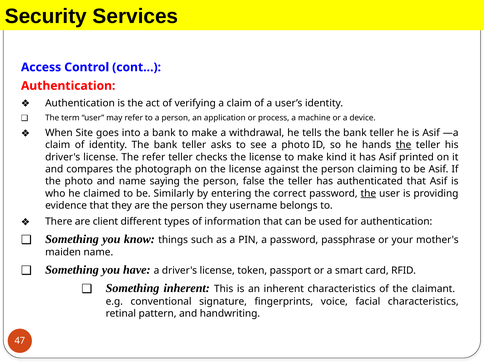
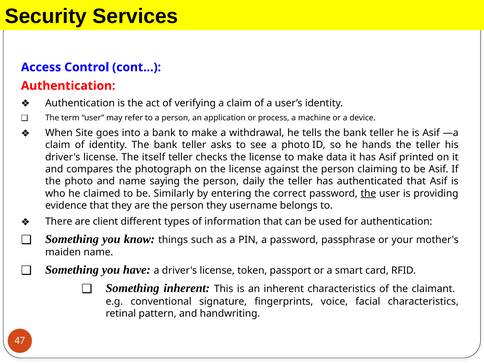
the underline: present -> none (404, 145)
The refer: refer -> itself (154, 157)
kind: kind -> data (337, 157)
false: false -> daily (254, 181)
